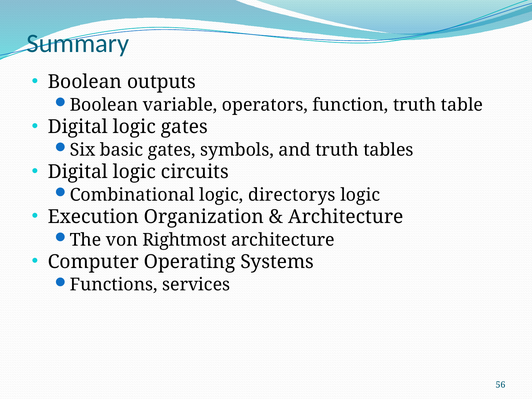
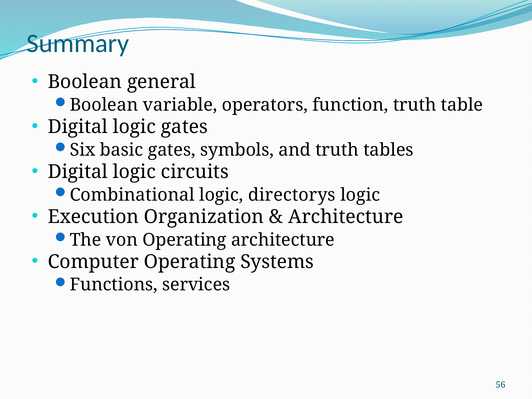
outputs: outputs -> general (161, 82)
von Rightmost: Rightmost -> Operating (184, 240)
